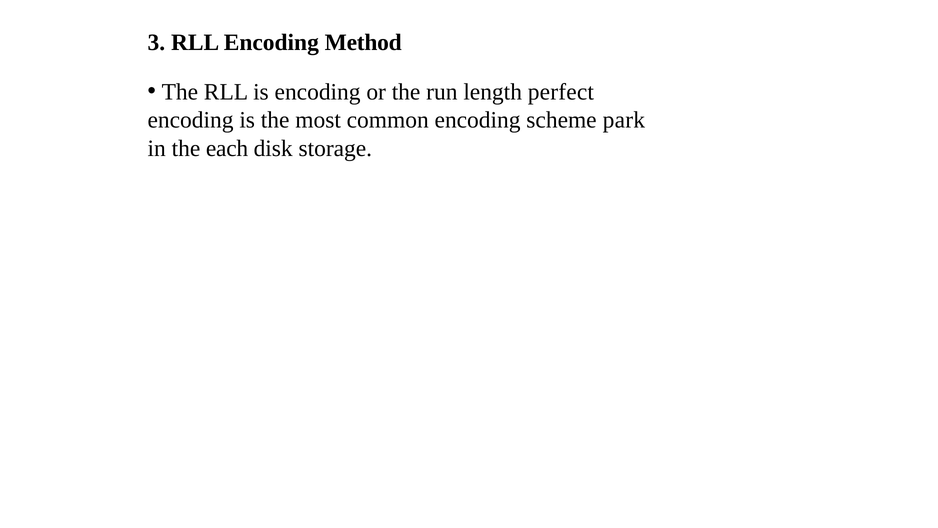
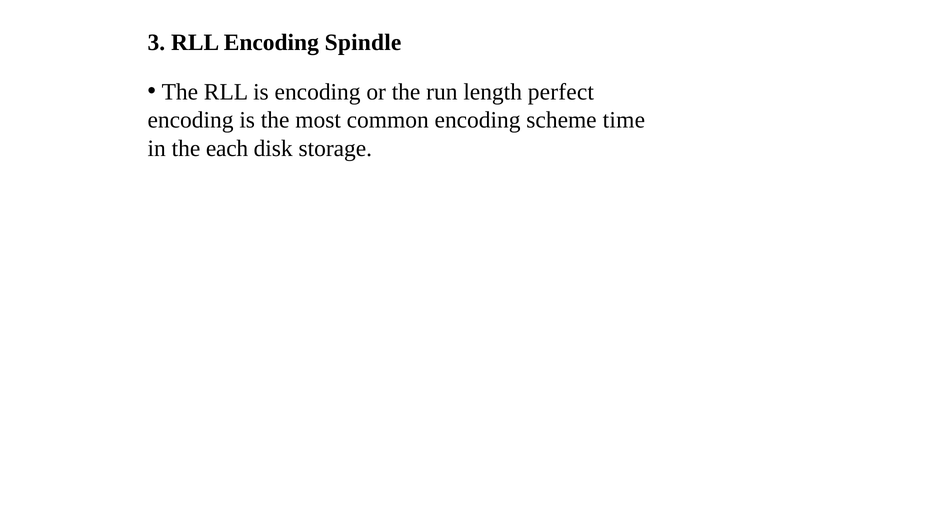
Method: Method -> Spindle (363, 43)
park: park -> time (624, 120)
